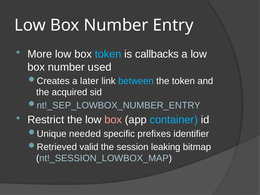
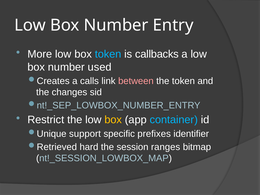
later: later -> calls (89, 81)
between colour: light blue -> pink (136, 81)
acquired: acquired -> changes (69, 92)
box colour: pink -> yellow (113, 120)
needed: needed -> support (85, 134)
valid: valid -> hard (89, 147)
leaking: leaking -> ranges (166, 147)
